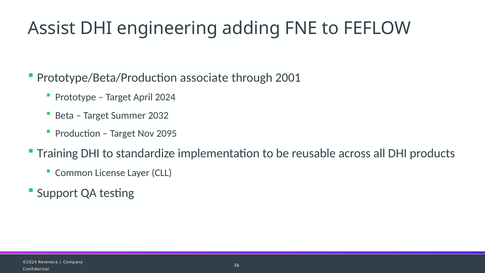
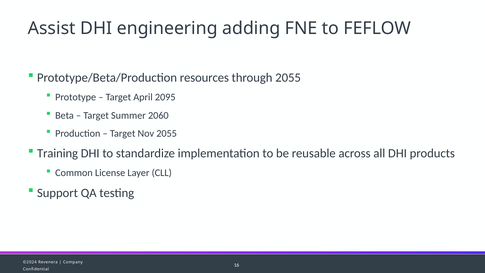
associate: associate -> resources (204, 78)
through 2001: 2001 -> 2055 (288, 78)
2024: 2024 -> 2095 (165, 97)
2032: 2032 -> 2060 (158, 115)
Nov 2095: 2095 -> 2055 (167, 133)
